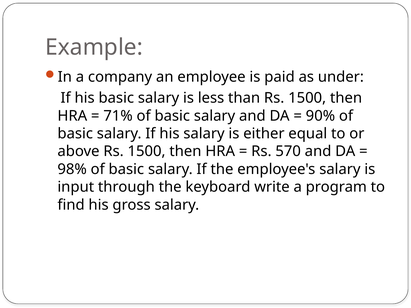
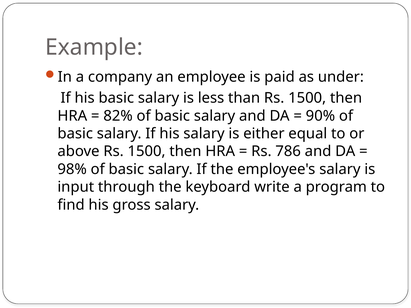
71%: 71% -> 82% (118, 116)
570: 570 -> 786 (288, 152)
